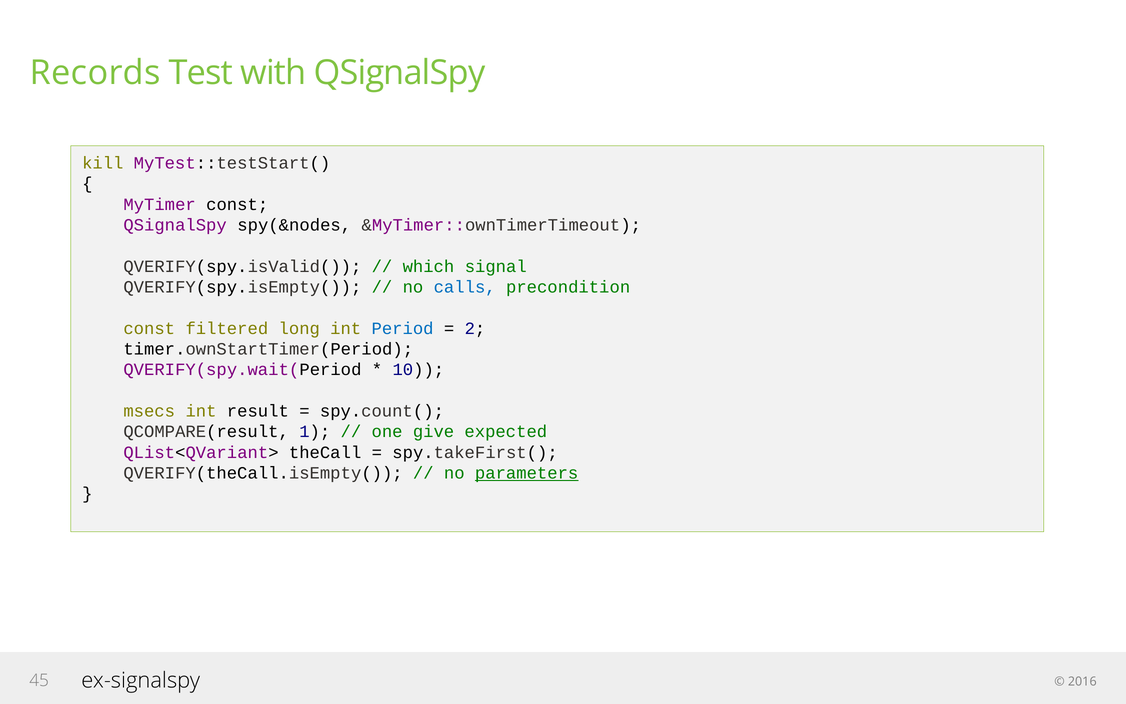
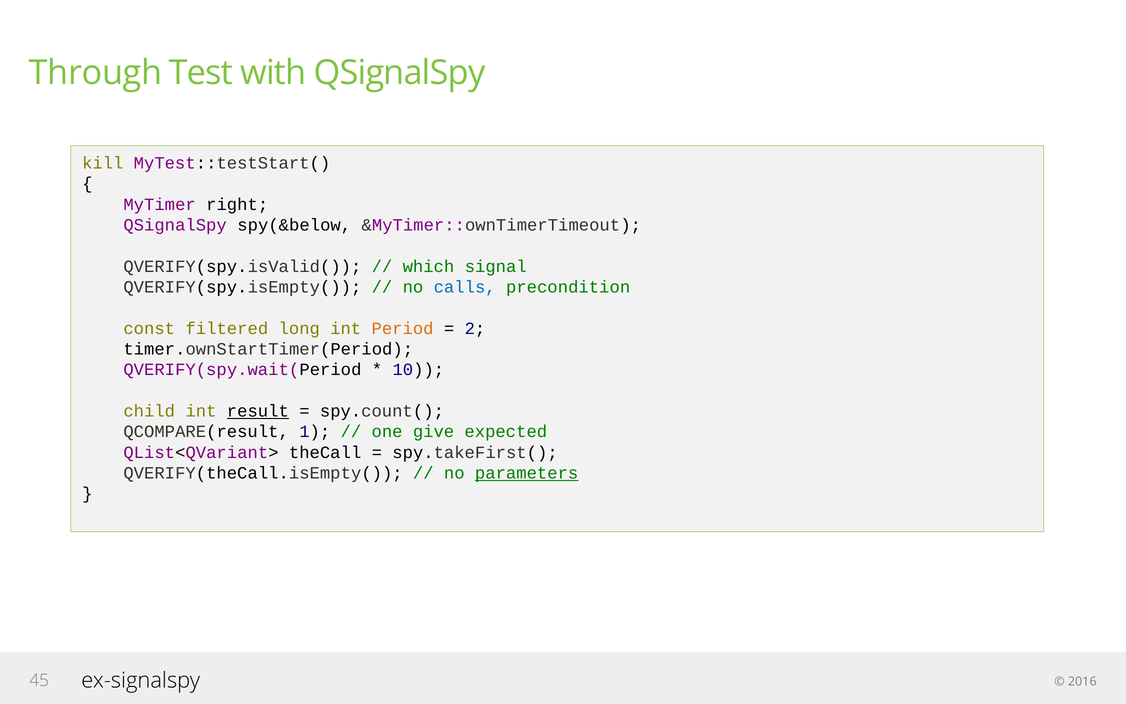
Records: Records -> Through (95, 73)
MyTimer const: const -> right (237, 204)
spy(&nodes: spy(&nodes -> spy(&below (294, 225)
Period colour: blue -> orange (403, 328)
msecs: msecs -> child (149, 411)
result underline: none -> present (258, 411)
